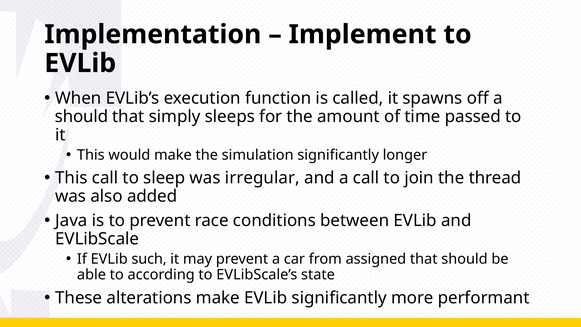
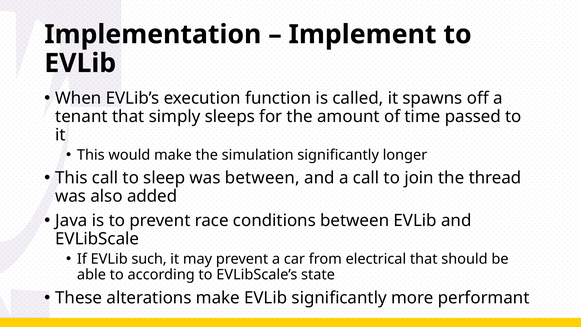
should: should -> tenant (81, 117)
was irregular: irregular -> between (262, 178)
assigned: assigned -> electrical (376, 259)
